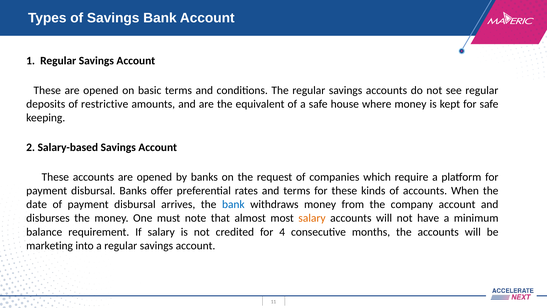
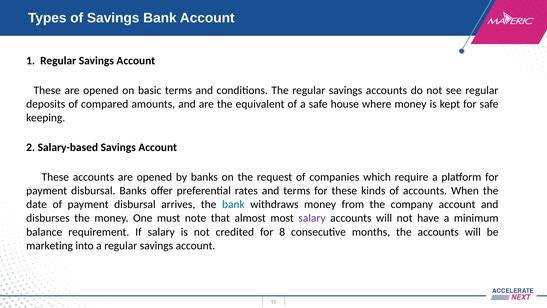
restrictive: restrictive -> compared (105, 104)
salary colour: orange -> purple (312, 218)
4: 4 -> 8 (282, 232)
